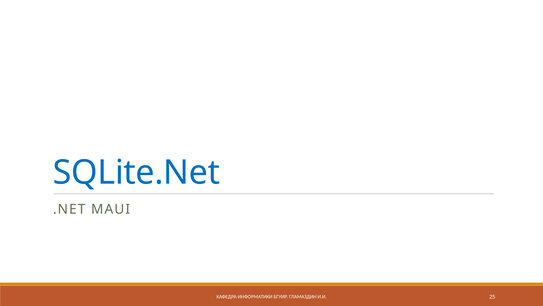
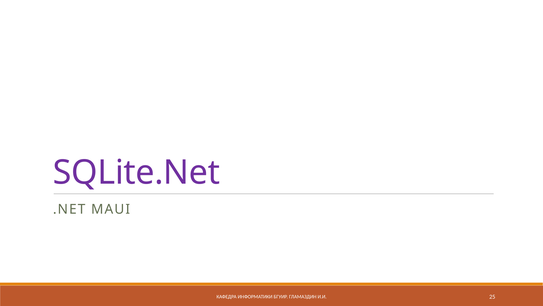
SQLite.Net colour: blue -> purple (136, 172)
